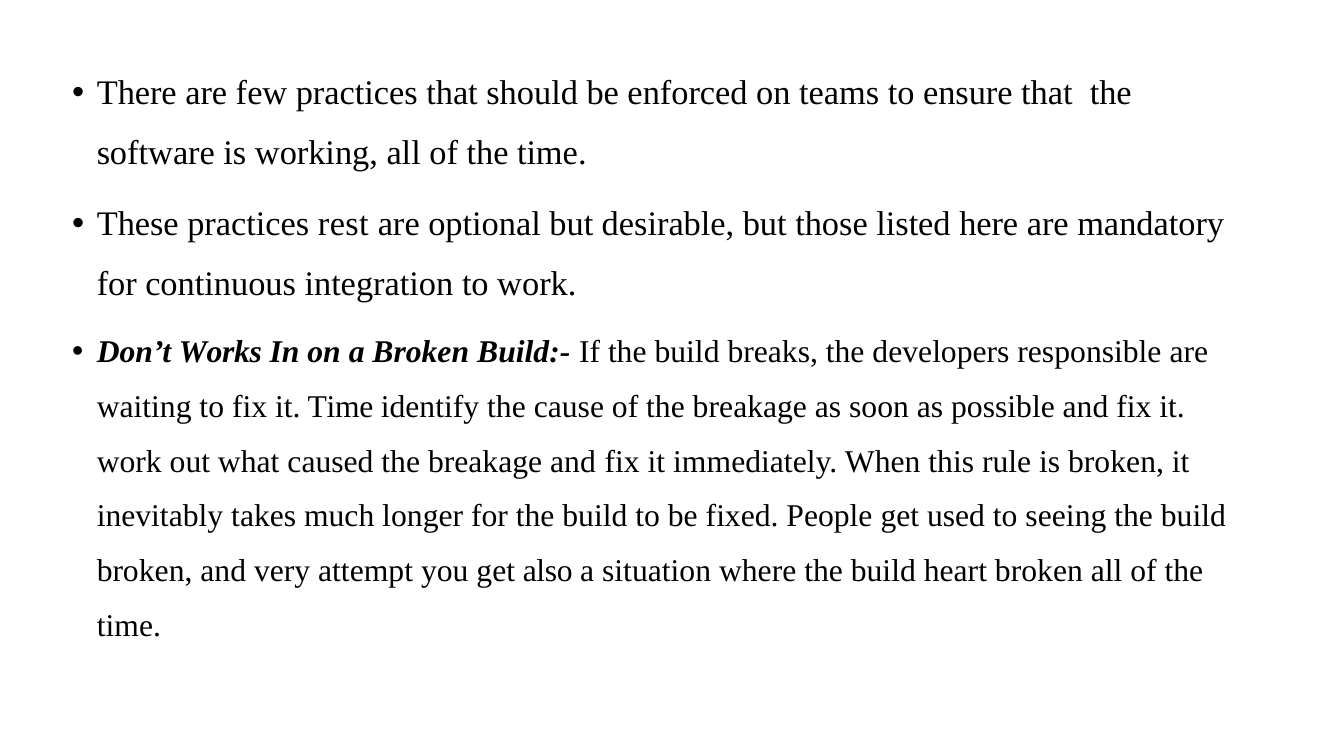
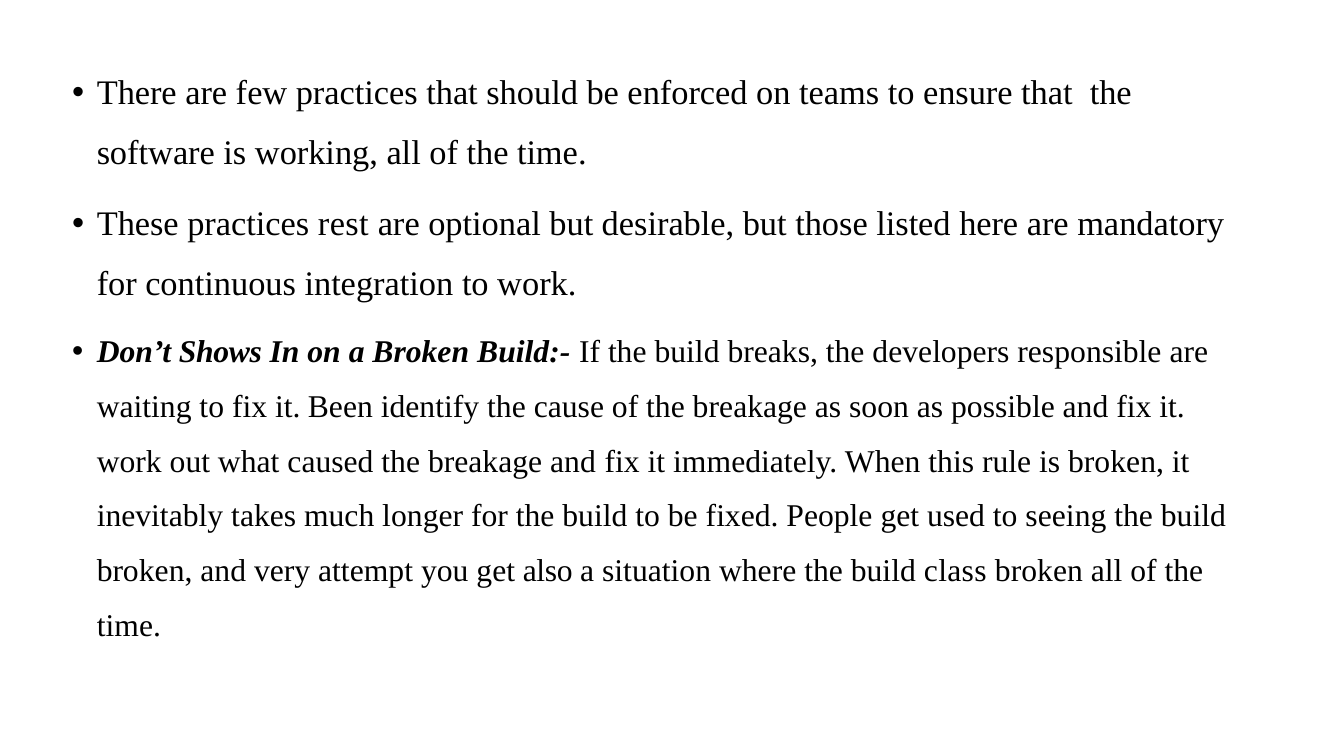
Works: Works -> Shows (220, 353)
it Time: Time -> Been (340, 407)
heart: heart -> class (955, 571)
